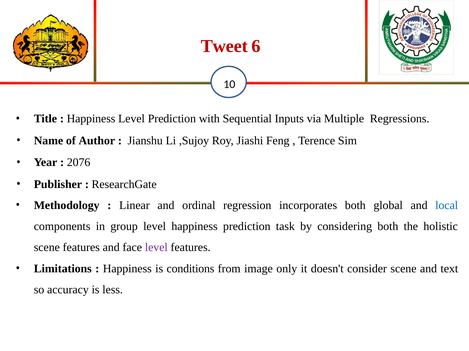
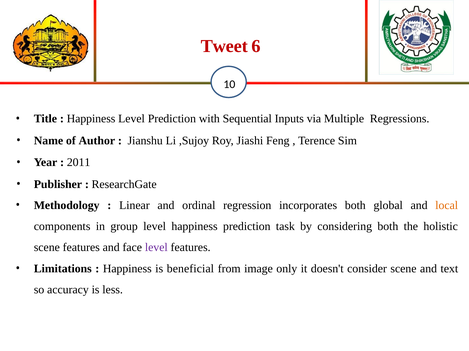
2076: 2076 -> 2011 (79, 163)
local colour: blue -> orange (447, 206)
conditions: conditions -> beneficial (190, 269)
